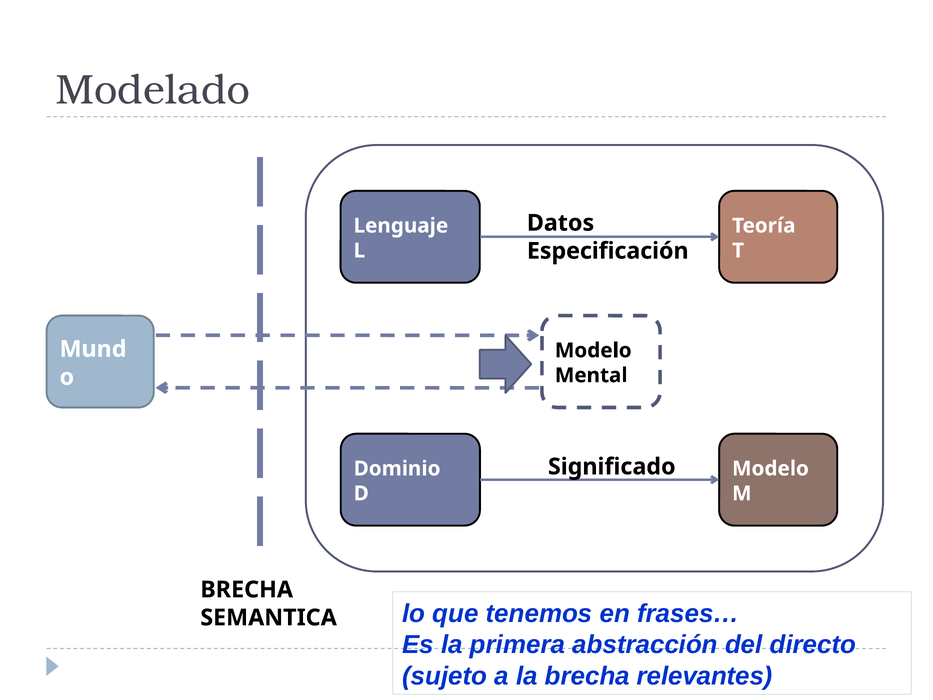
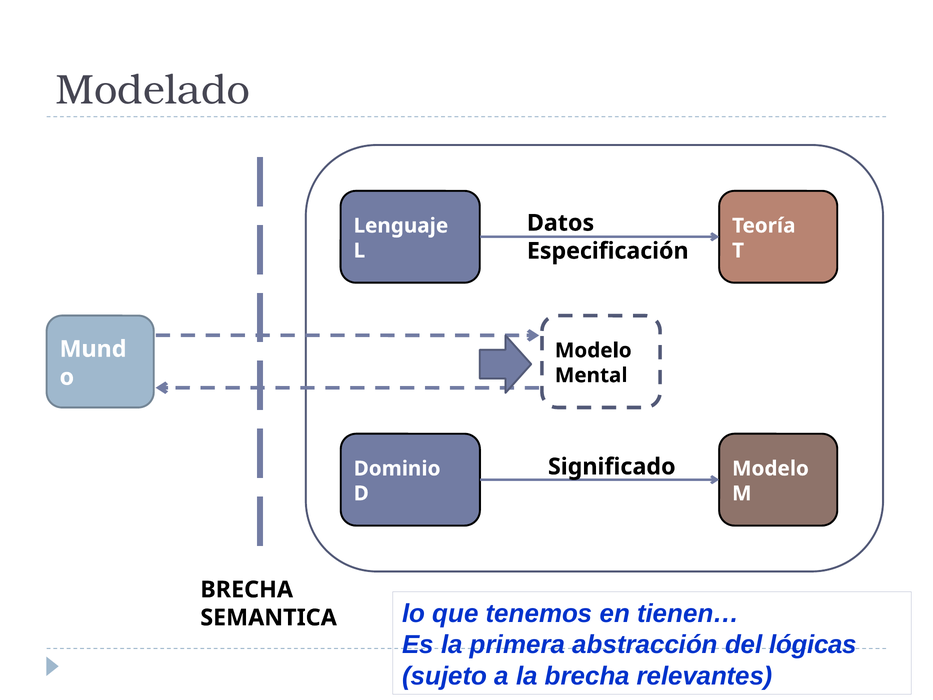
frases…: frases… -> tienen… (688, 614)
directo: directo -> lógicas (813, 645)
